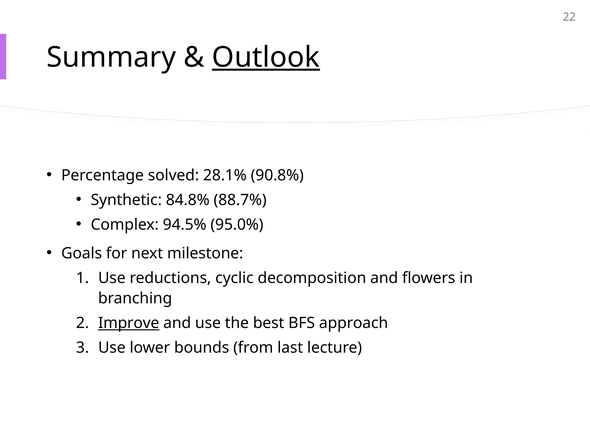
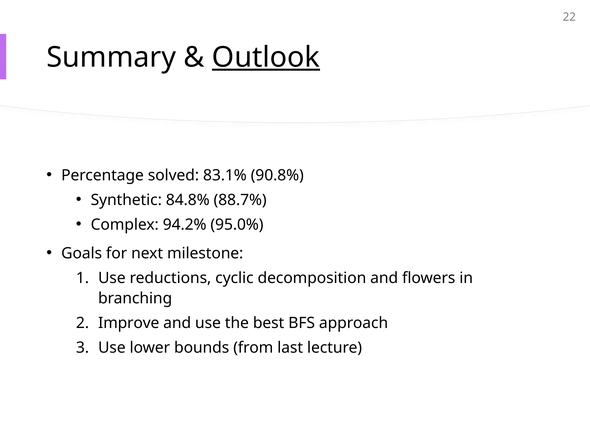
28.1%: 28.1% -> 83.1% (225, 175)
94.5%: 94.5% -> 94.2% (185, 224)
Improve underline: present -> none (129, 323)
